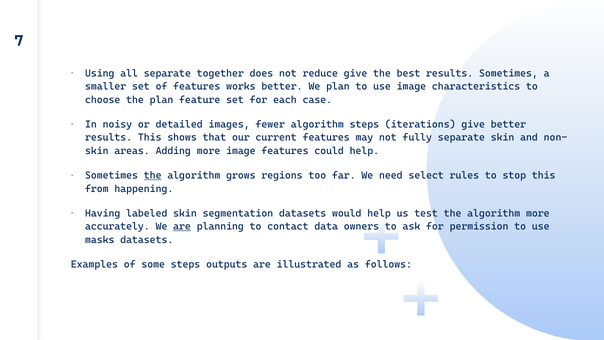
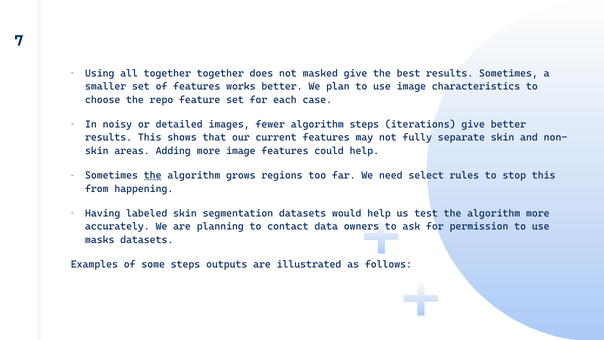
all separate: separate -> together (167, 73)
reduce: reduce -> masked (320, 73)
the plan: plan -> repo (162, 100)
are underline: present -> none (182, 227)
